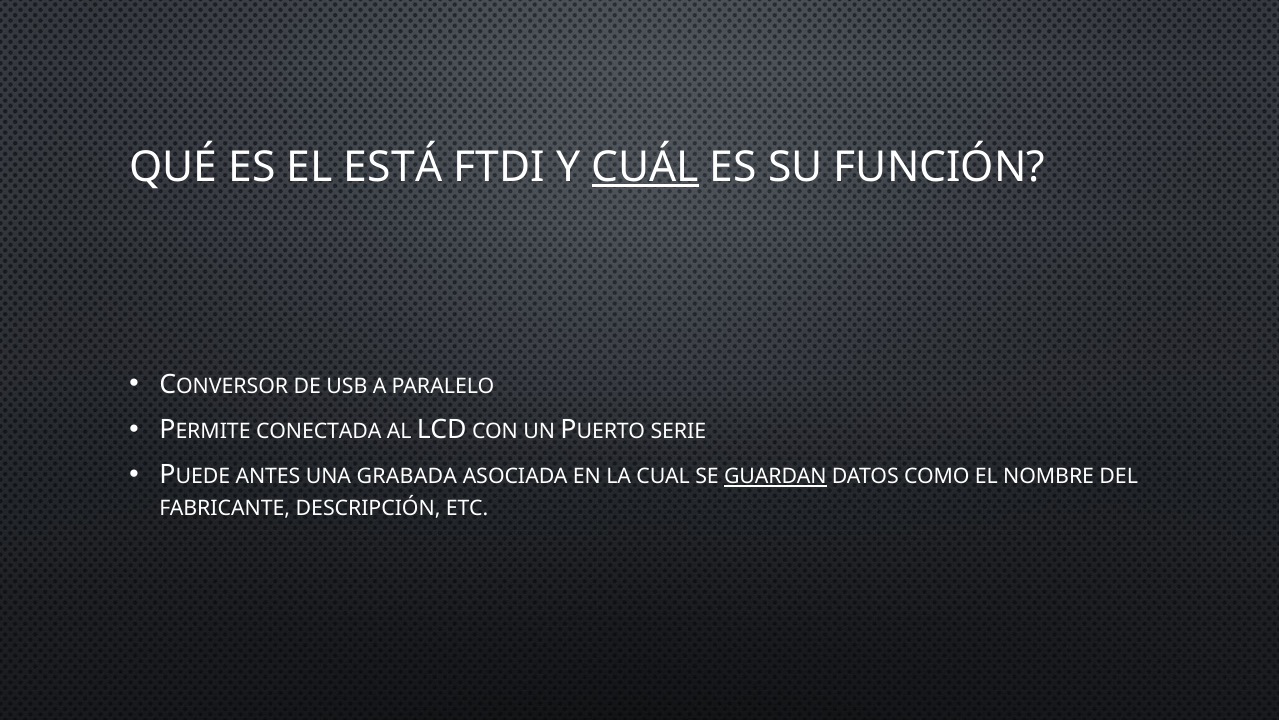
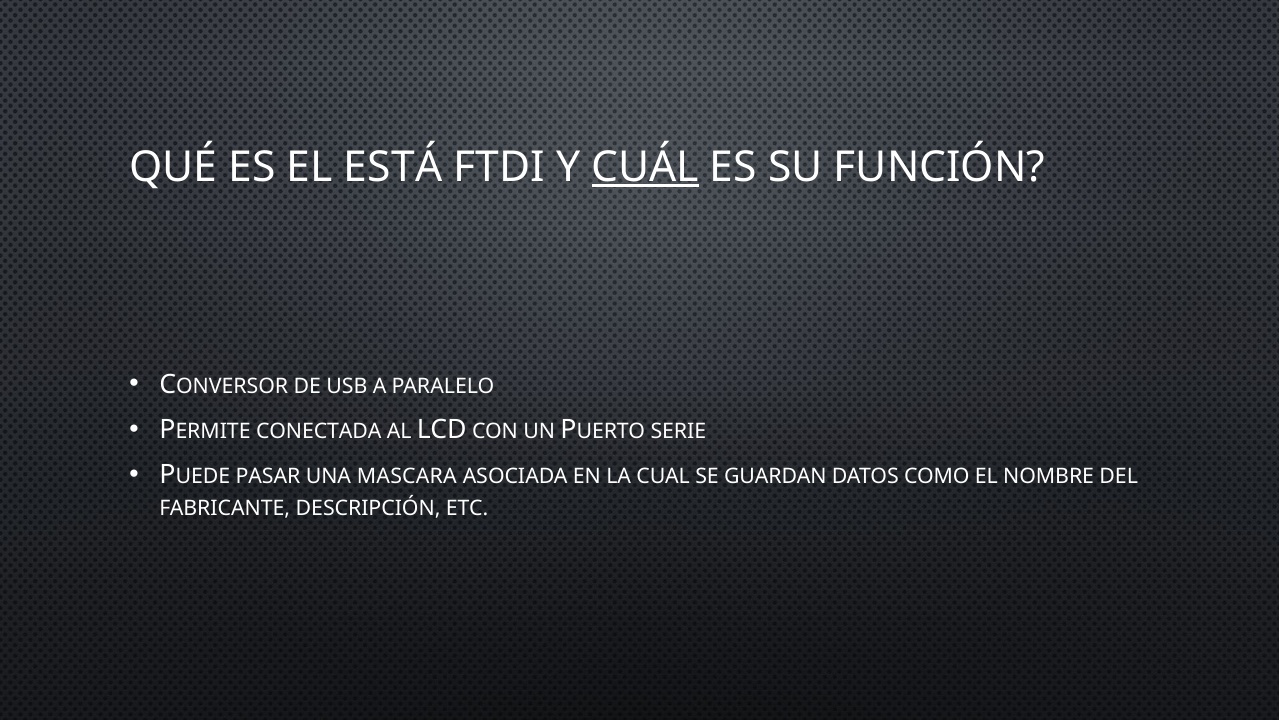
ANTES: ANTES -> PASAR (268, 477)
GRABADA: GRABADA -> MASCARA (407, 477)
GUARDAN underline: present -> none (775, 477)
